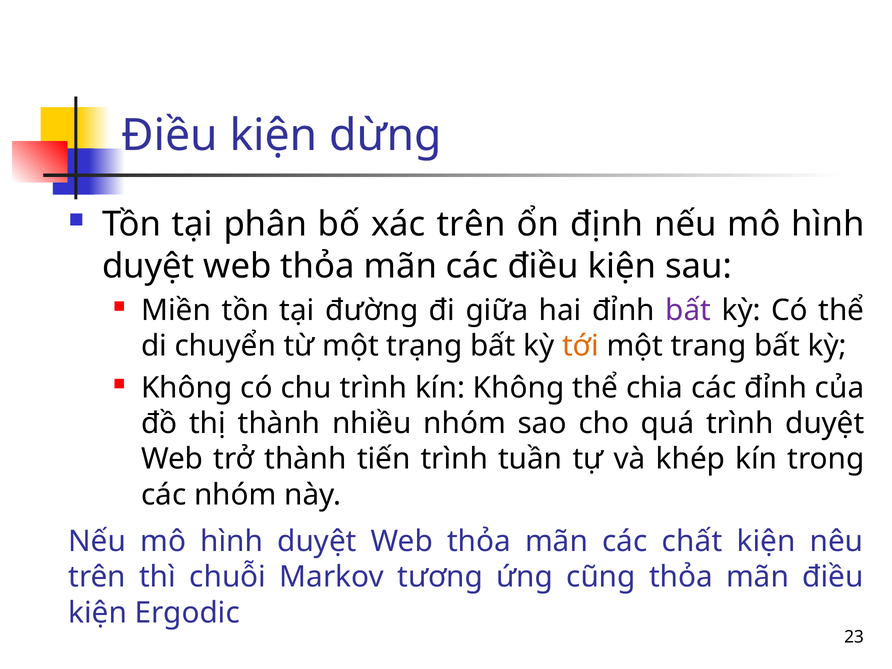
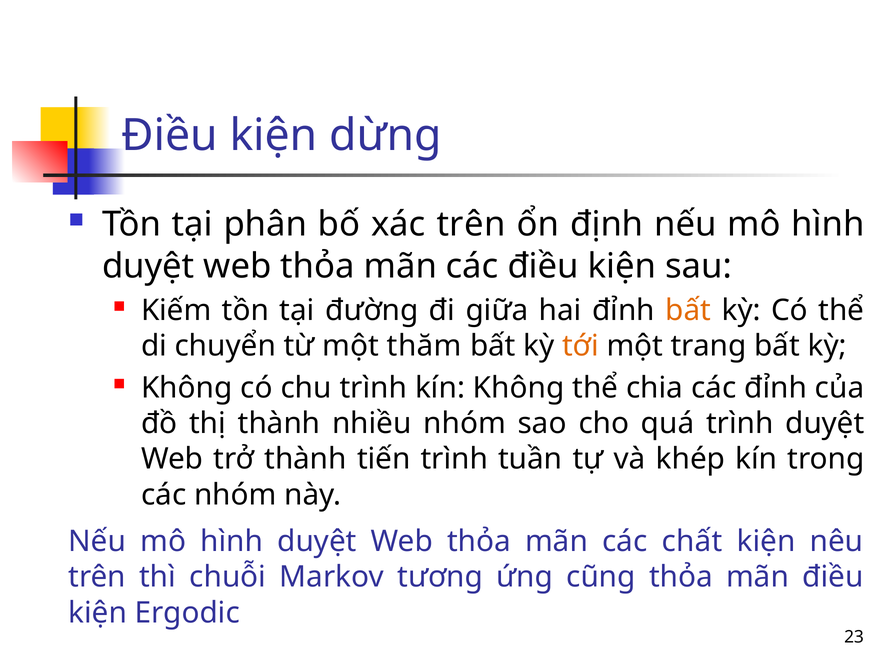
Miền: Miền -> Kiếm (176, 310)
bất colour: purple -> orange (688, 310)
trạng: trạng -> thăm (424, 346)
